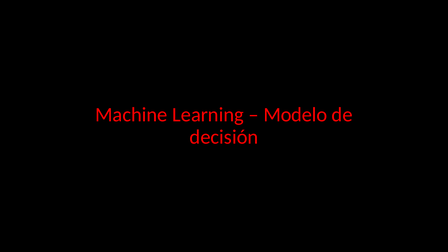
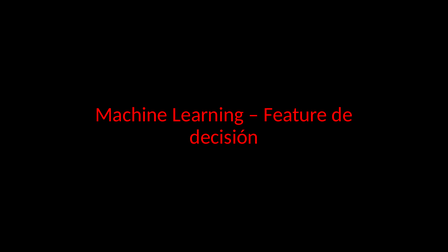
Modelo: Modelo -> Feature (295, 115)
